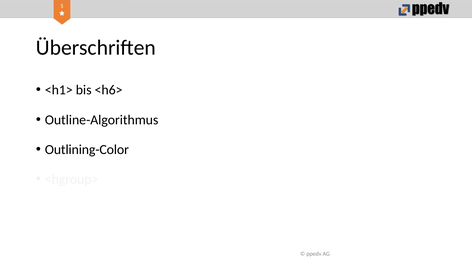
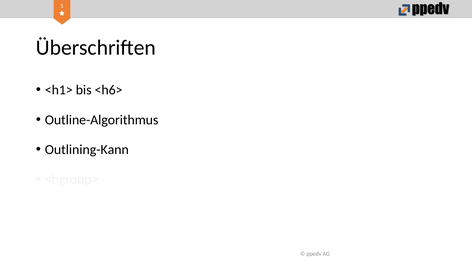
Outlining-Color: Outlining-Color -> Outlining-Kann (87, 149)
